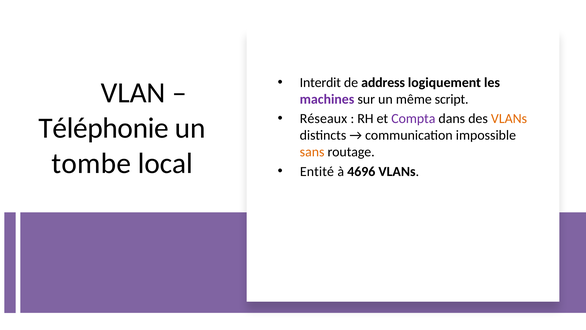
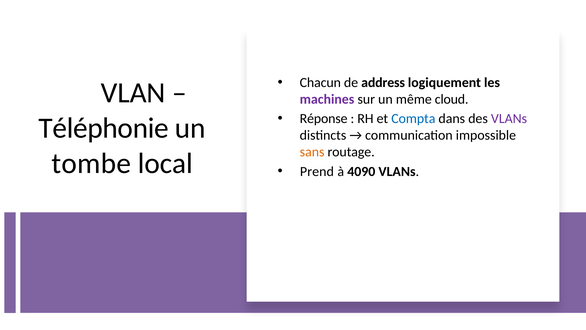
Interdit: Interdit -> Chacun (320, 83)
script: script -> cloud (452, 99)
Réseaux: Réseaux -> Réponse (324, 119)
Compta colour: purple -> blue (413, 119)
VLANs colour: orange -> purple (509, 119)
Entité: Entité -> Prend (317, 171)
4696: 4696 -> 4090 (361, 171)
